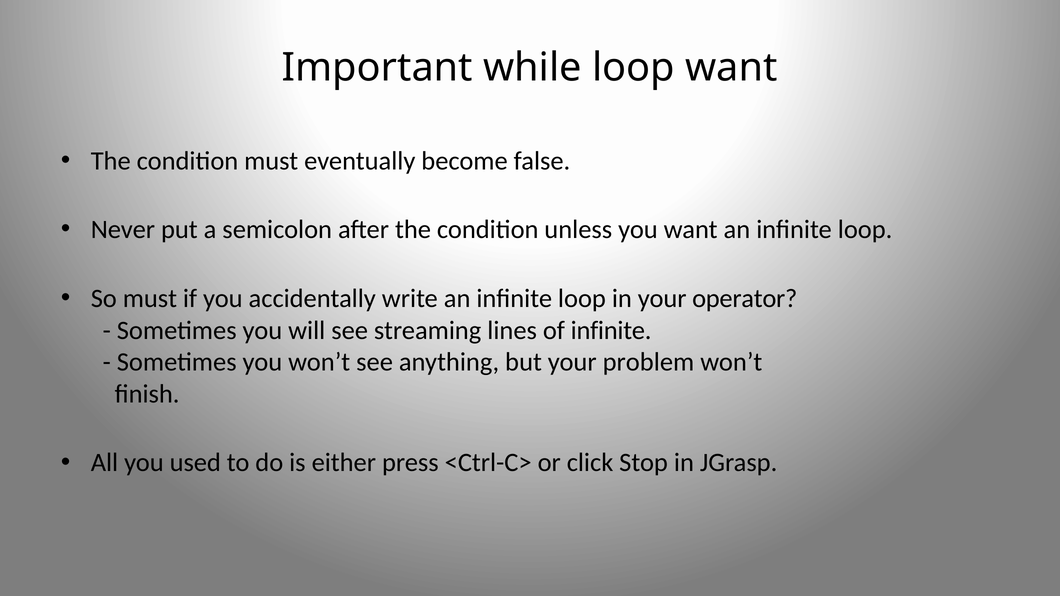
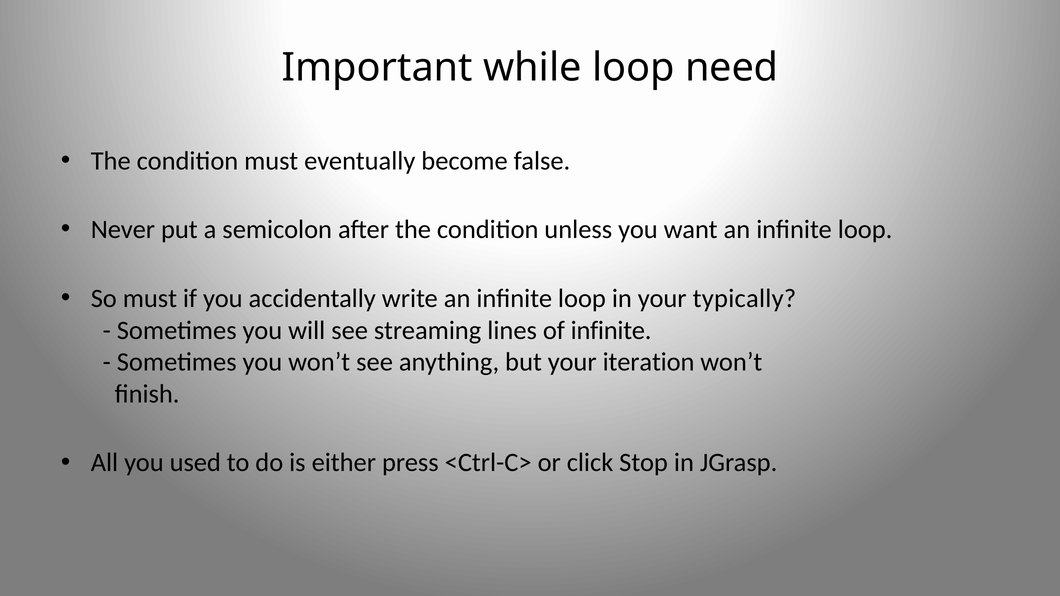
loop want: want -> need (732, 68)
operator: operator -> typically (744, 299)
problem: problem -> iteration (649, 362)
